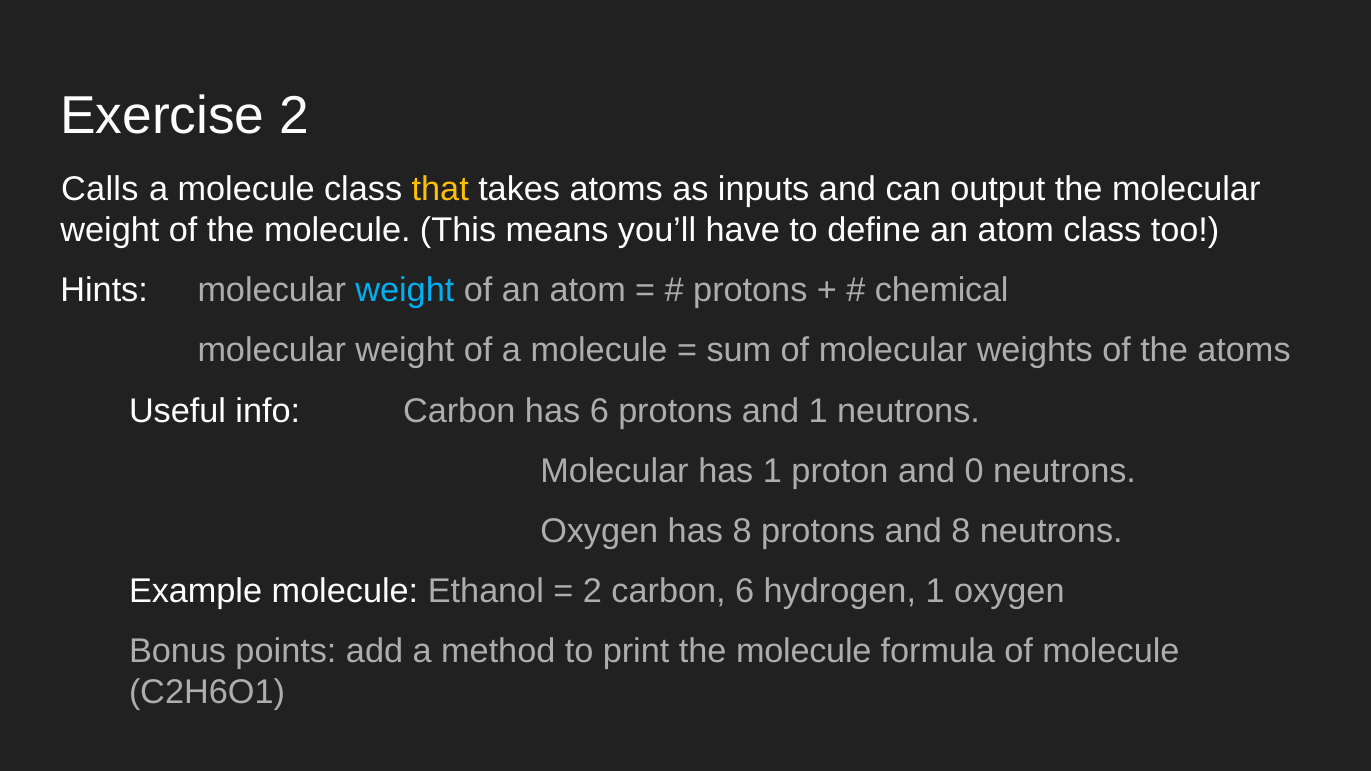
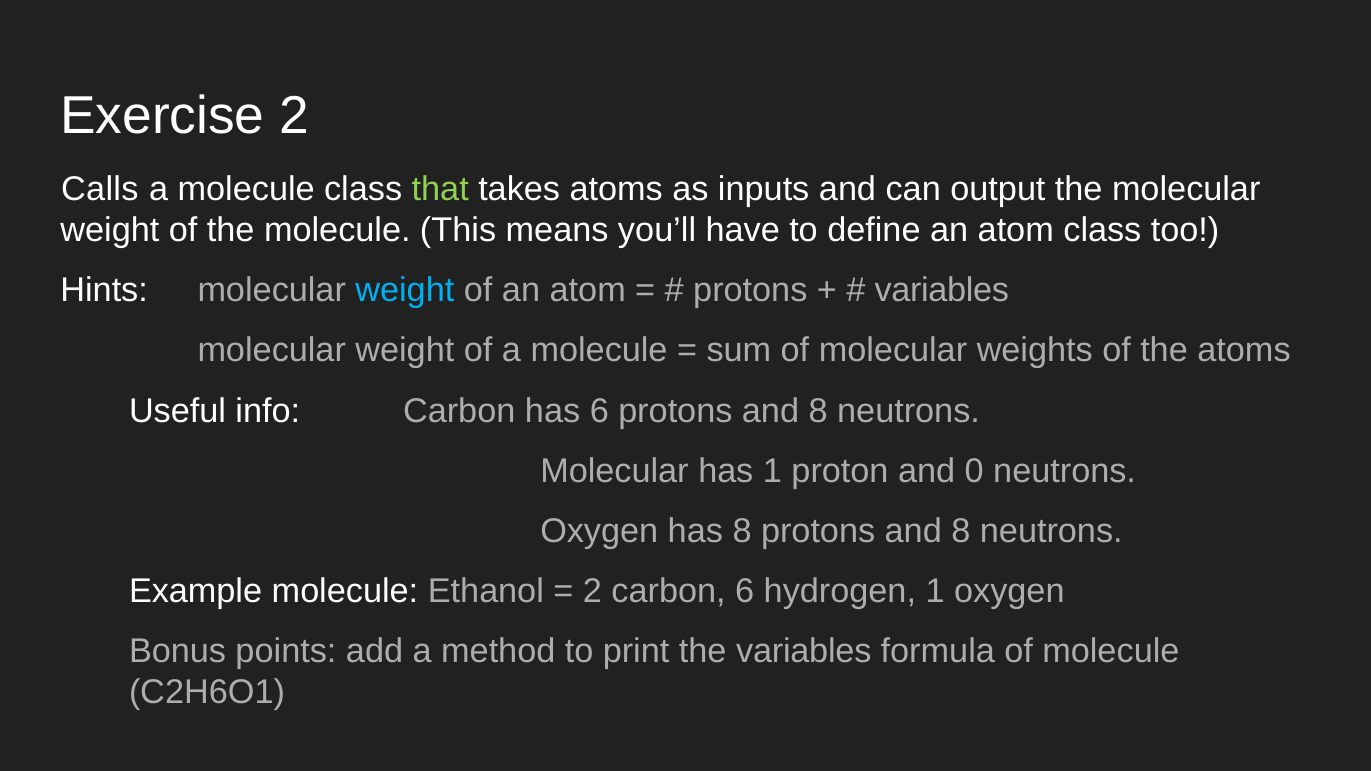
that colour: yellow -> light green (440, 189)
chemical: chemical -> variables (942, 291)
6 protons and 1: 1 -> 8 (818, 411)
print the molecule: molecule -> variables (804, 652)
